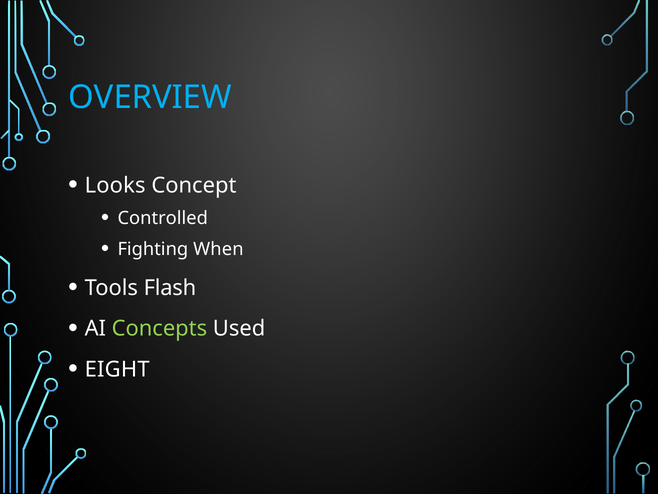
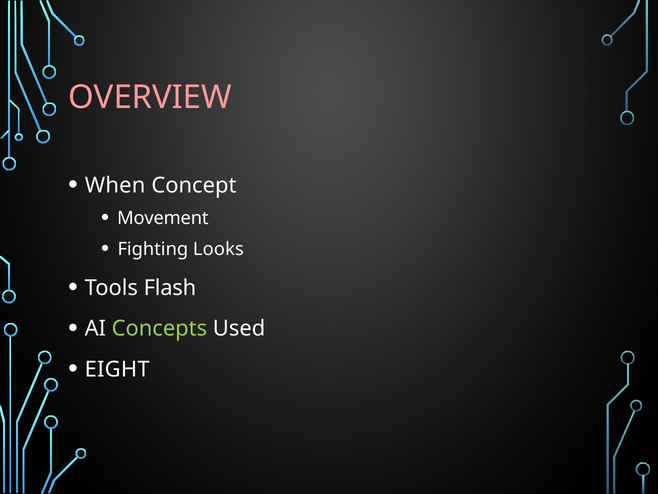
OVERVIEW colour: light blue -> pink (150, 97)
Looks: Looks -> When (115, 185)
Controlled: Controlled -> Movement (163, 218)
When: When -> Looks (218, 249)
